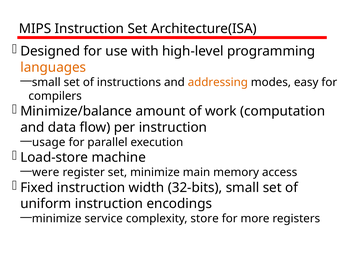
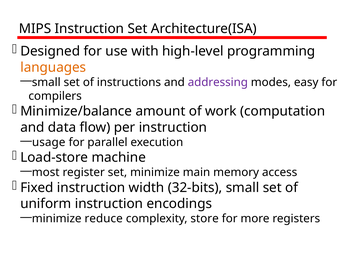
addressing colour: orange -> purple (218, 82)
were: were -> most (46, 173)
service: service -> reduce (104, 219)
